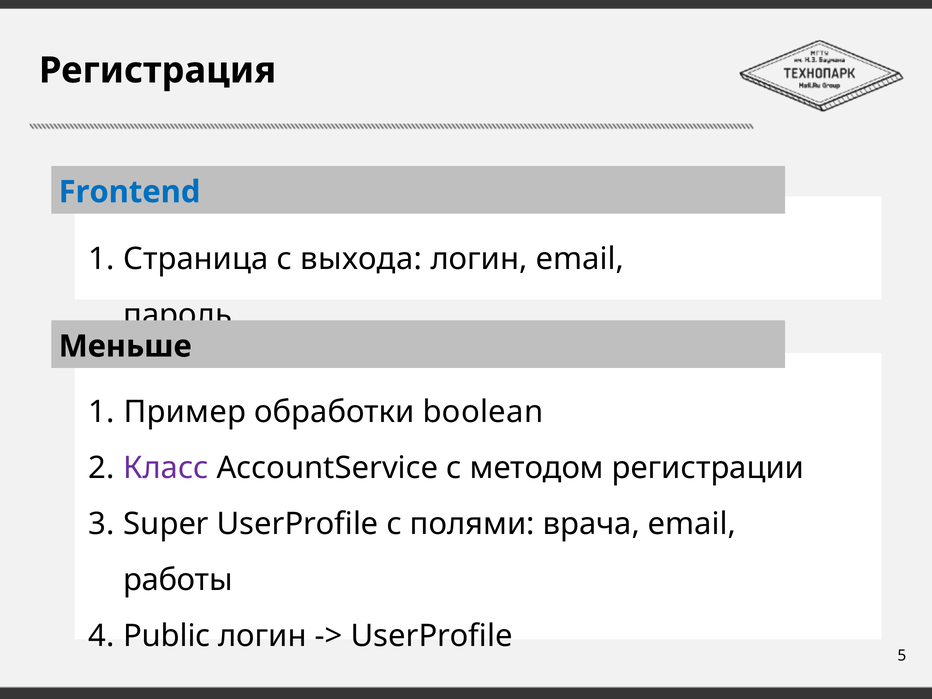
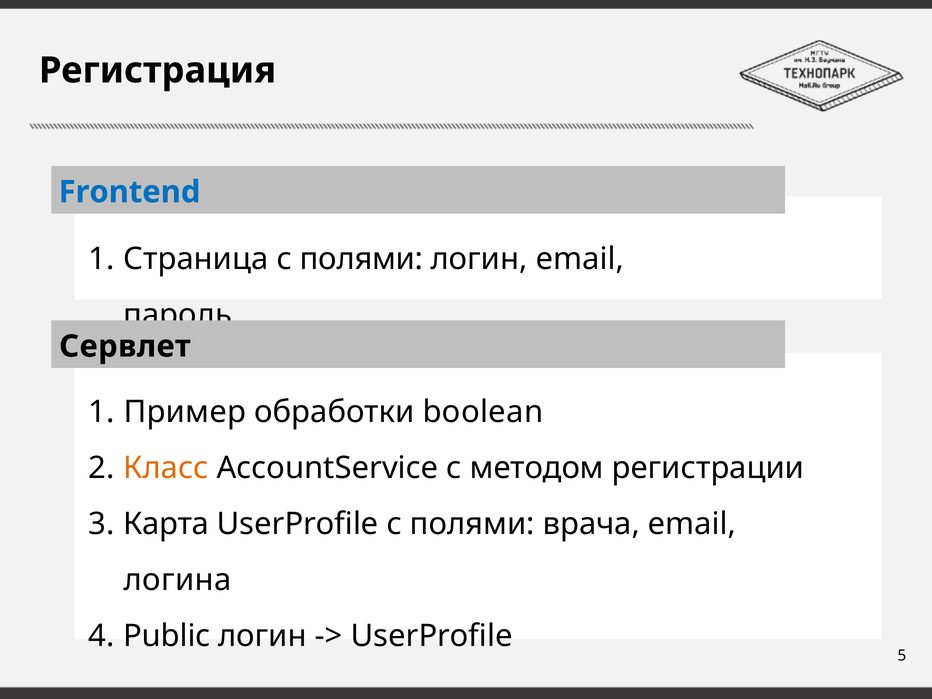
Страница с выхода: выхода -> полями (361, 259)
Меньше: Меньше -> Сервлет (125, 346)
Класс colour: purple -> orange (166, 468)
Super: Super -> Карта (166, 524)
работы: работы -> логина (178, 580)
